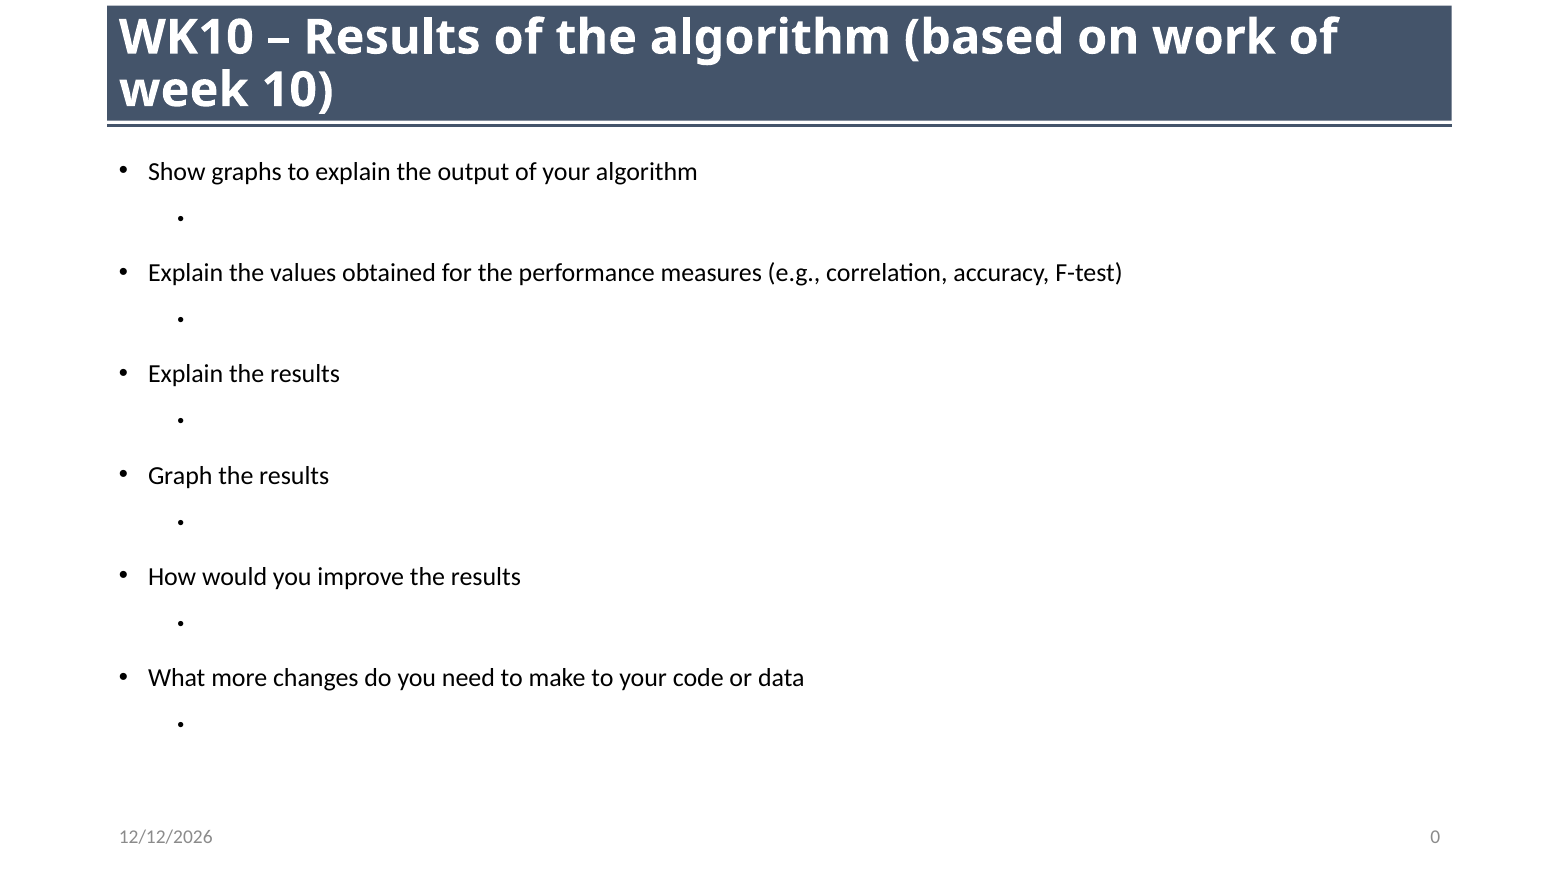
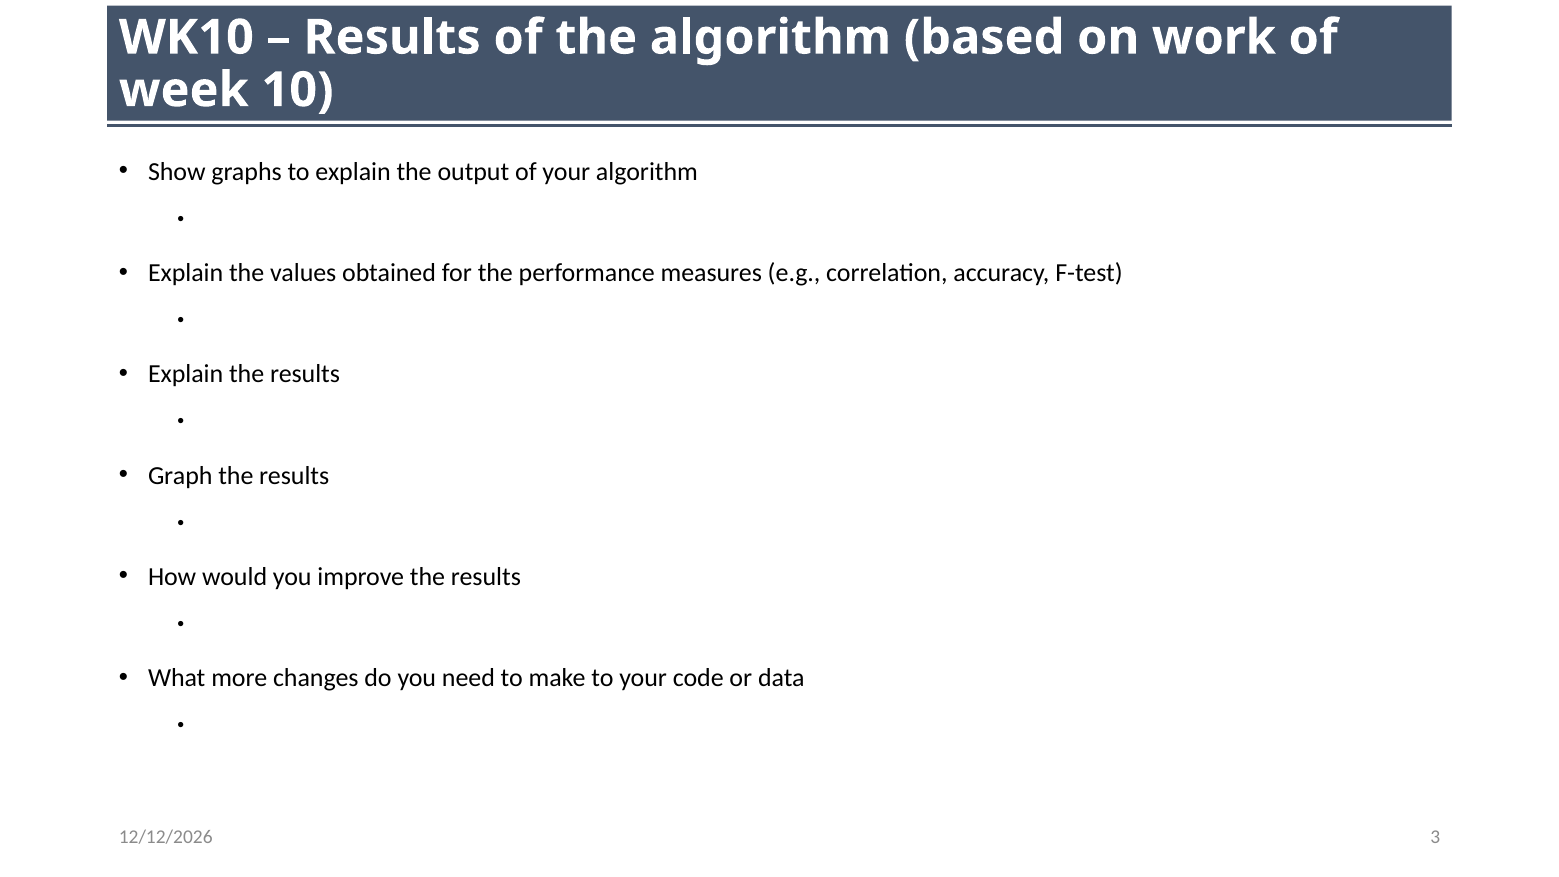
0: 0 -> 3 (1435, 837)
